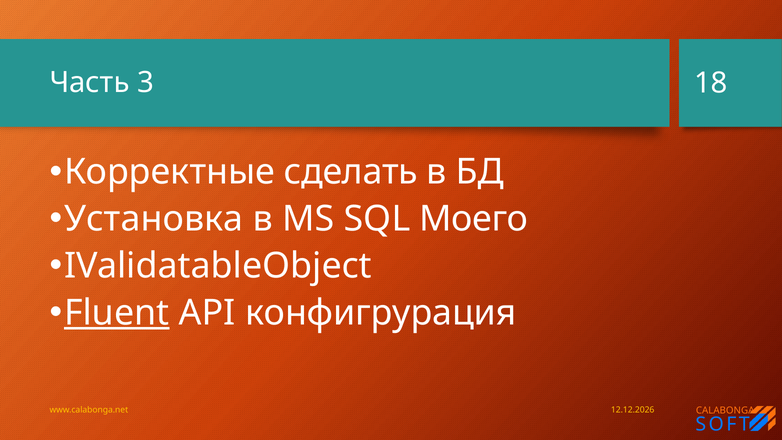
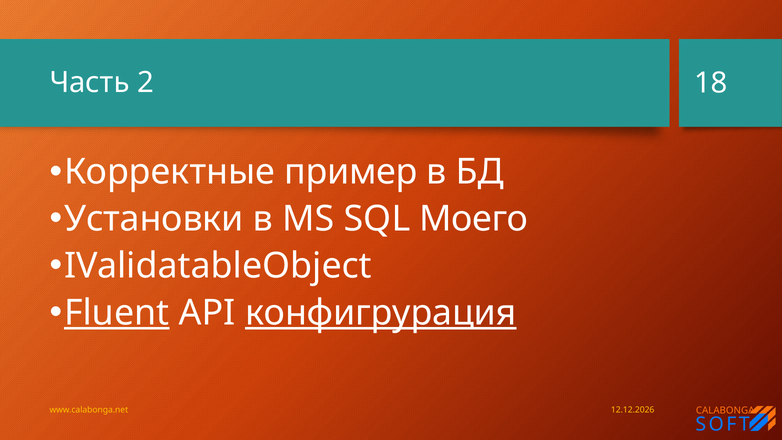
3: 3 -> 2 (146, 83)
сделать: сделать -> пример (351, 172)
Установка: Установка -> Установки (154, 219)
конфигрурация underline: none -> present (381, 313)
